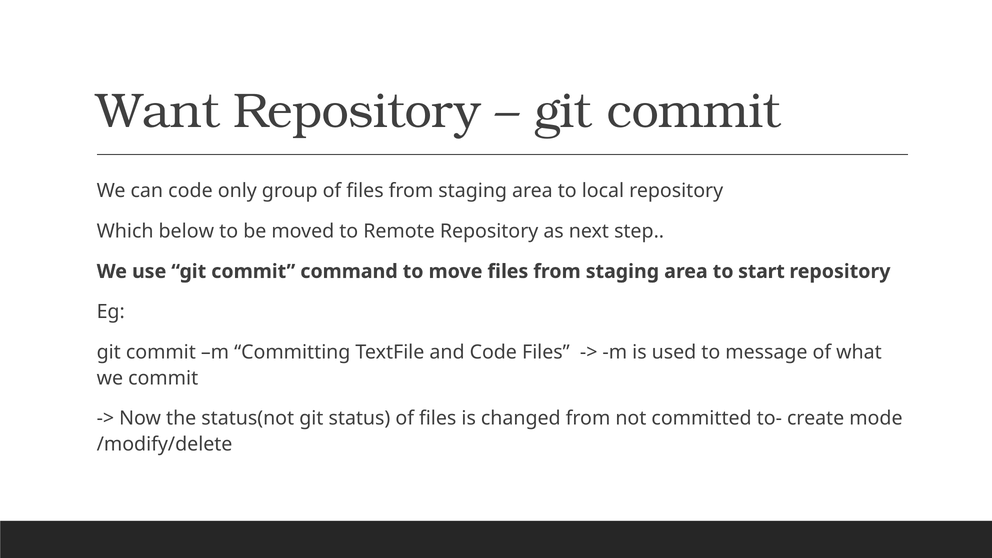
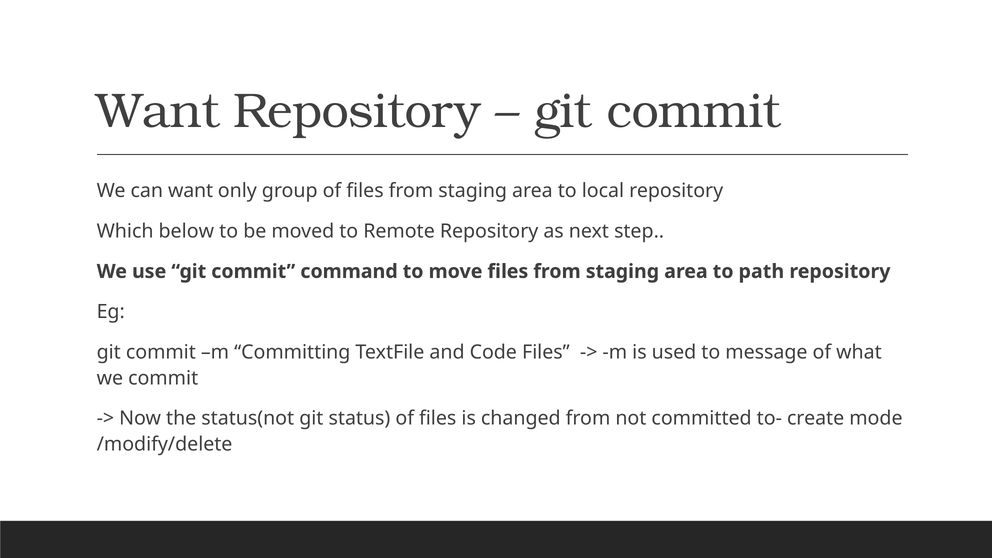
can code: code -> want (191, 191)
start: start -> path (761, 271)
